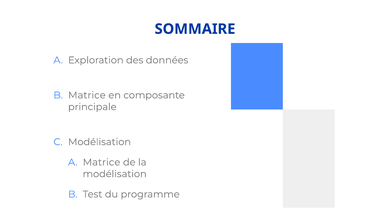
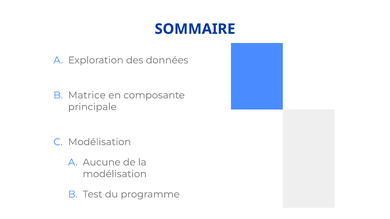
Matrice: Matrice -> Aucune (102, 163)
